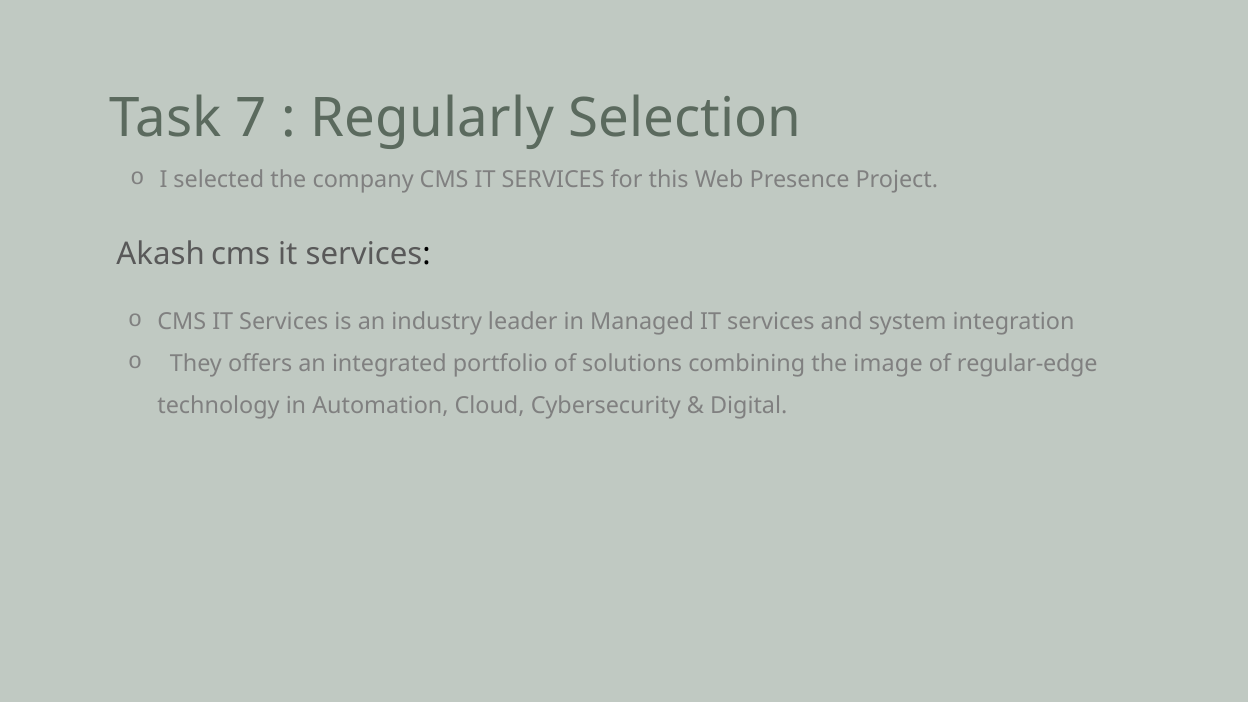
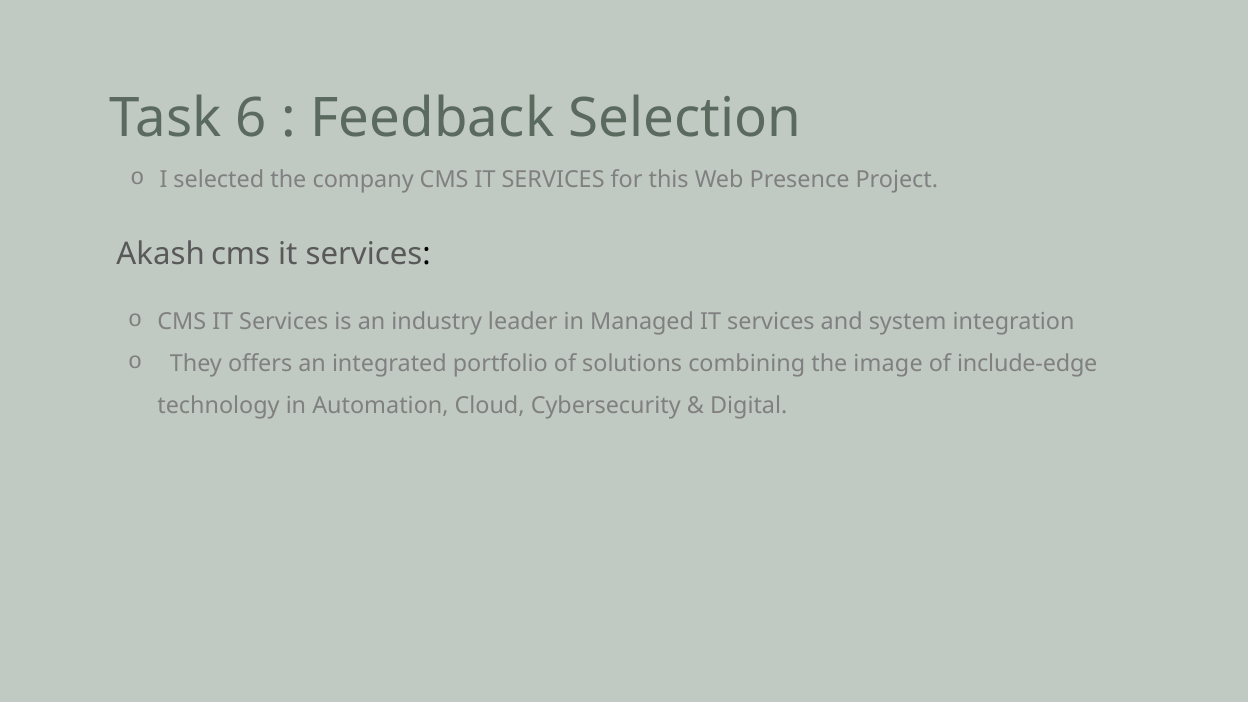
7: 7 -> 6 (251, 118)
Regularly: Regularly -> Feedback (432, 118)
regular-edge: regular-edge -> include-edge (1027, 364)
